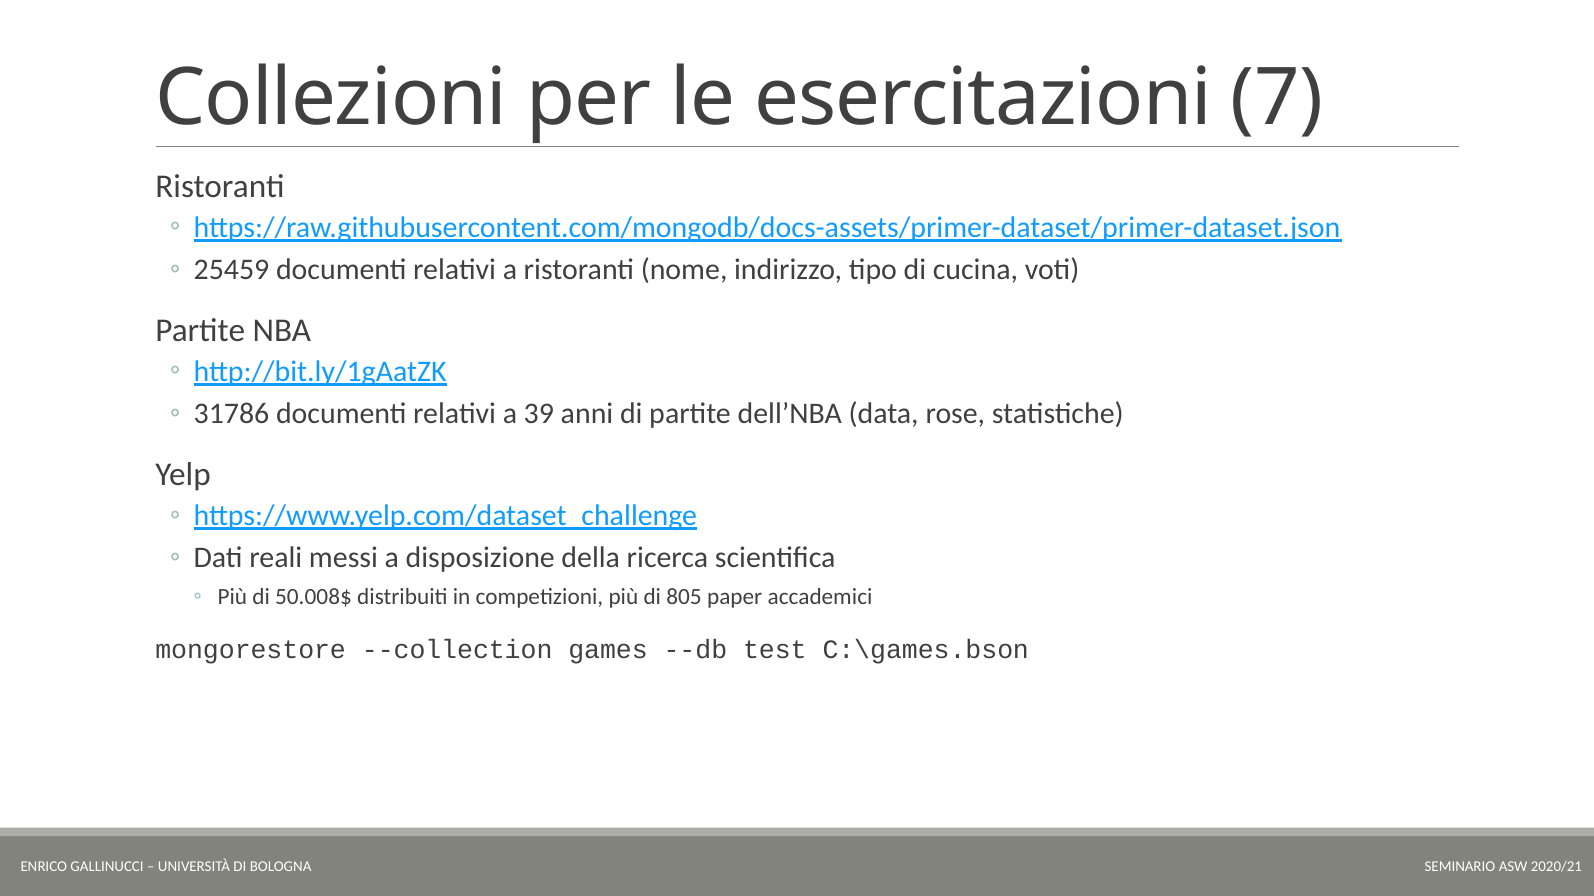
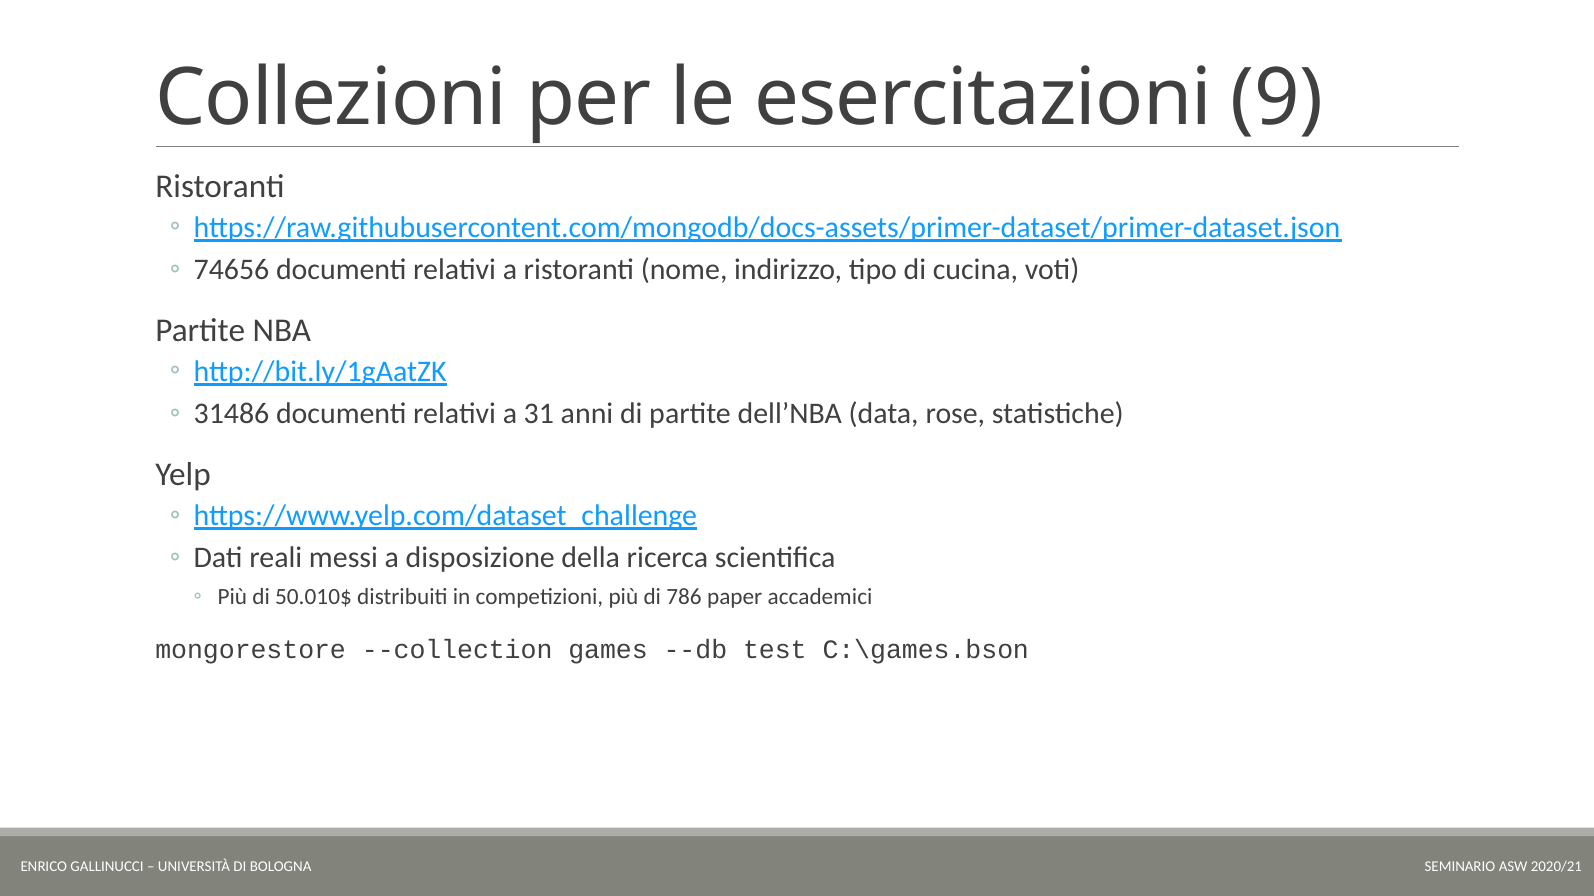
7: 7 -> 9 (1277, 98)
25459: 25459 -> 74656 (231, 270)
31786: 31786 -> 31486 (231, 414)
39: 39 -> 31 (539, 414)
50.008$: 50.008$ -> 50.010$ (313, 597)
805: 805 -> 786 (684, 597)
